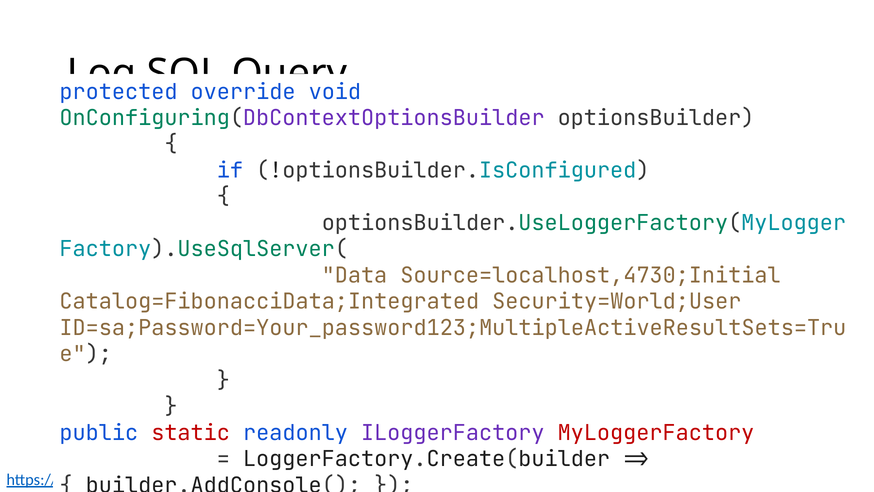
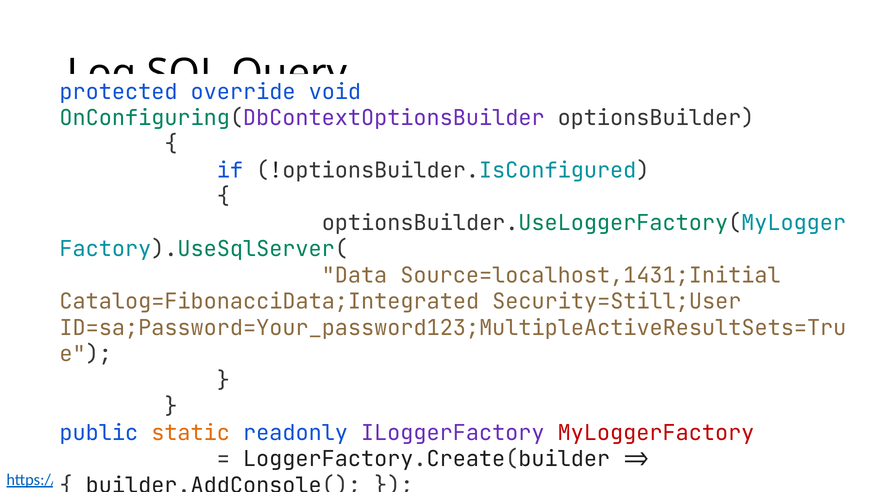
Source=localhost,4730;Initial: Source=localhost,4730;Initial -> Source=localhost,1431;Initial (591, 275)
Security=World;User: Security=World;User -> Security=Still;User (617, 301)
static colour: red -> orange (191, 433)
